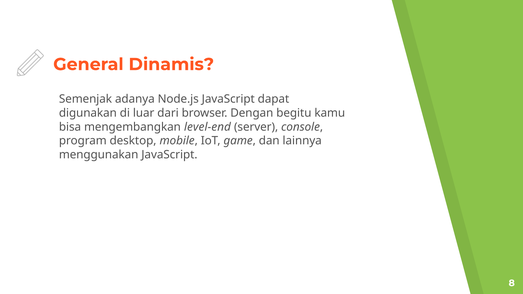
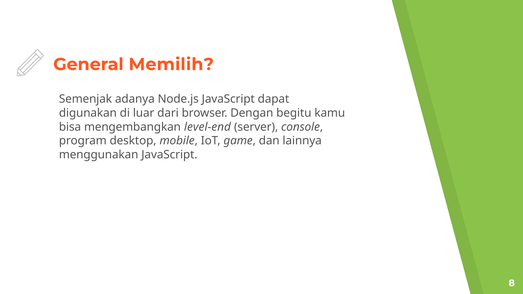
Dinamis: Dinamis -> Memilih (171, 64)
